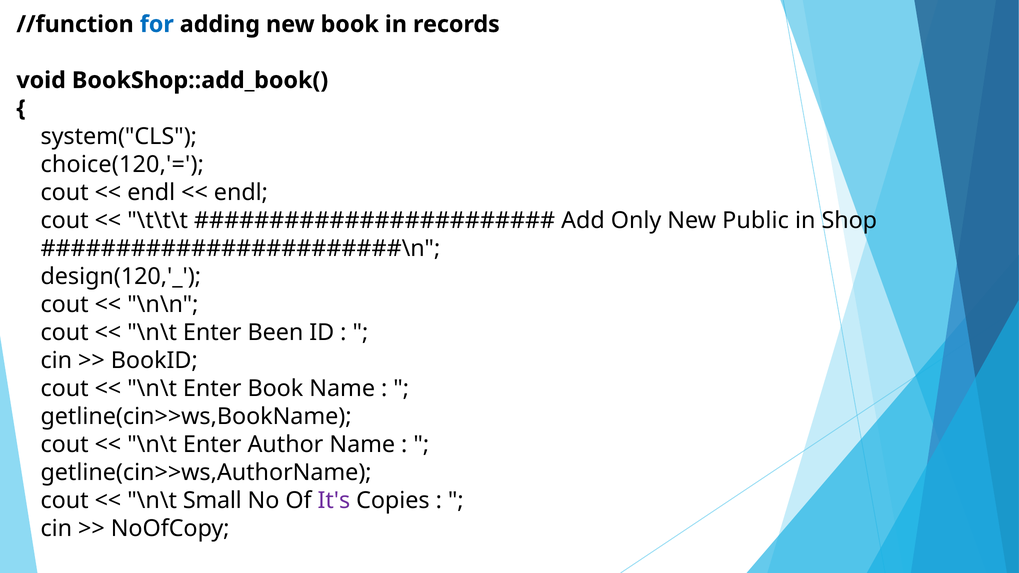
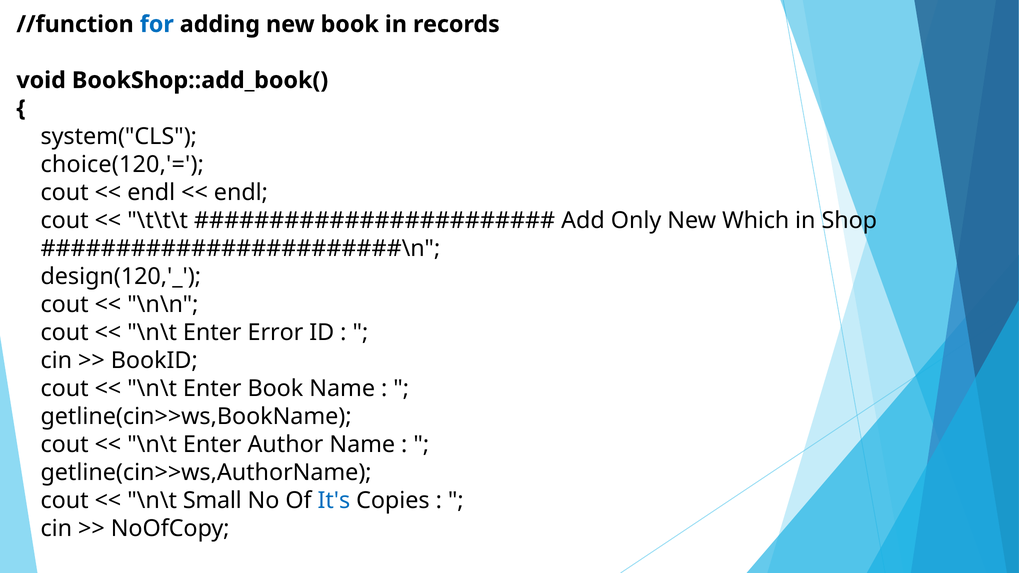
Public: Public -> Which (756, 220)
Been: Been -> Error (275, 332)
It's colour: purple -> blue (334, 501)
